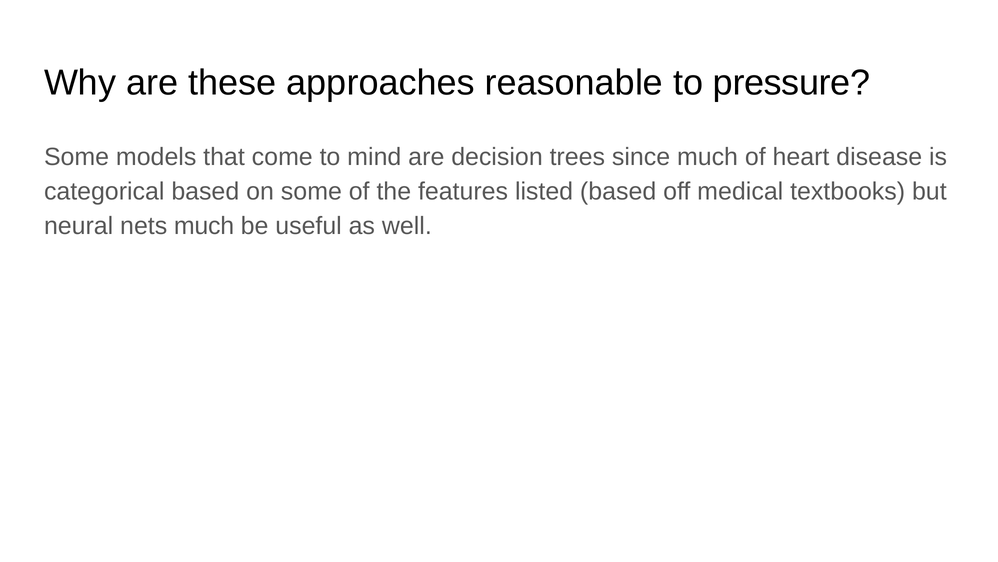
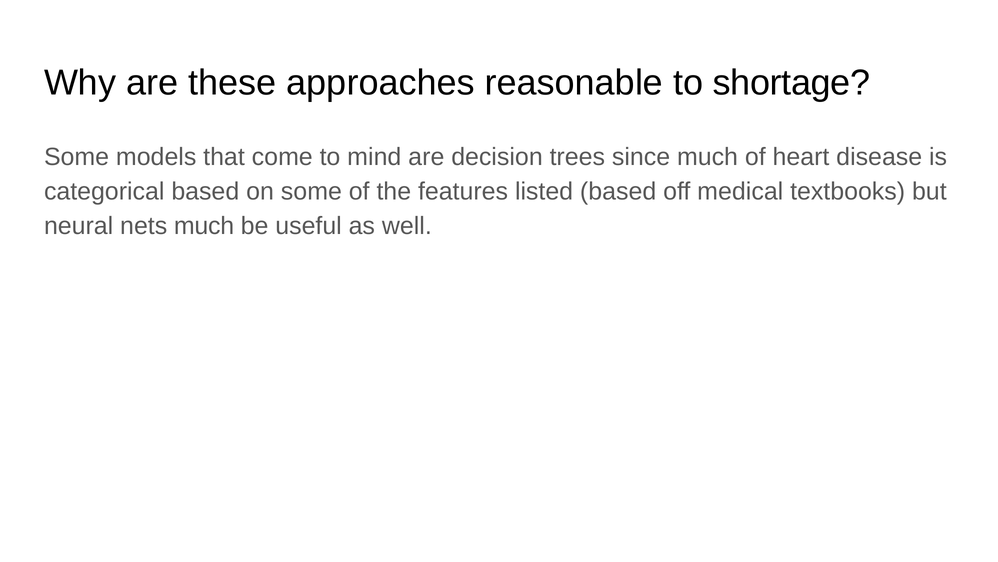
pressure: pressure -> shortage (791, 83)
